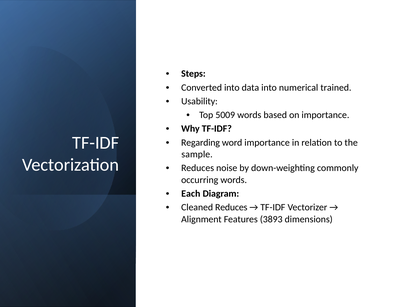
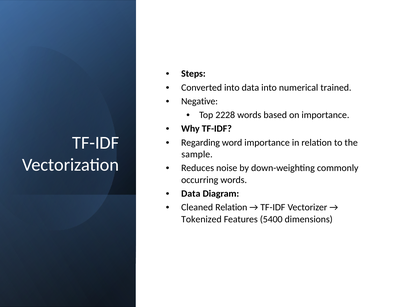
Usability: Usability -> Negative (200, 101)
5009: 5009 -> 2228 (225, 115)
Each: Each -> Data (191, 194)
Cleaned Reduces: Reduces -> Relation (231, 208)
Alignment: Alignment -> Tokenized (201, 220)
3893: 3893 -> 5400 (271, 220)
